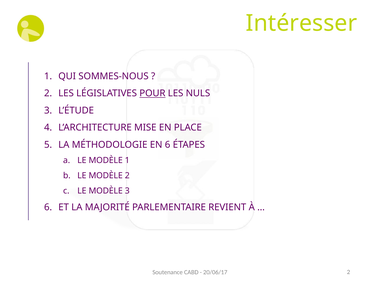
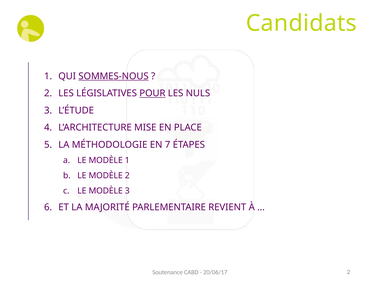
Intéresser: Intéresser -> Candidats (301, 23)
SOMMES-NOUS underline: none -> present (113, 76)
EN 6: 6 -> 7 (168, 145)
